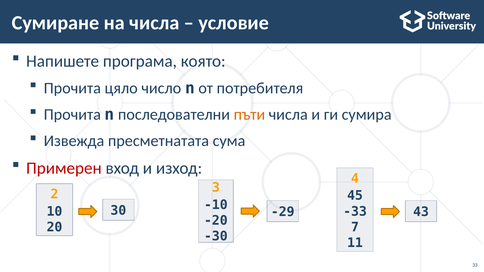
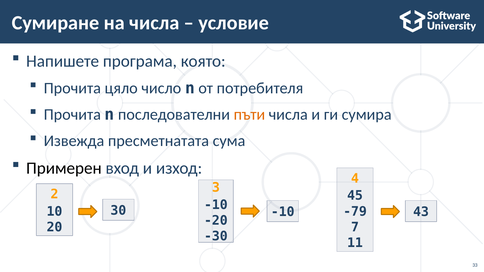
Примерен colour: red -> black (64, 168)
-33: -33 -> -79 (355, 212)
-29: -29 -> -10 (283, 212)
